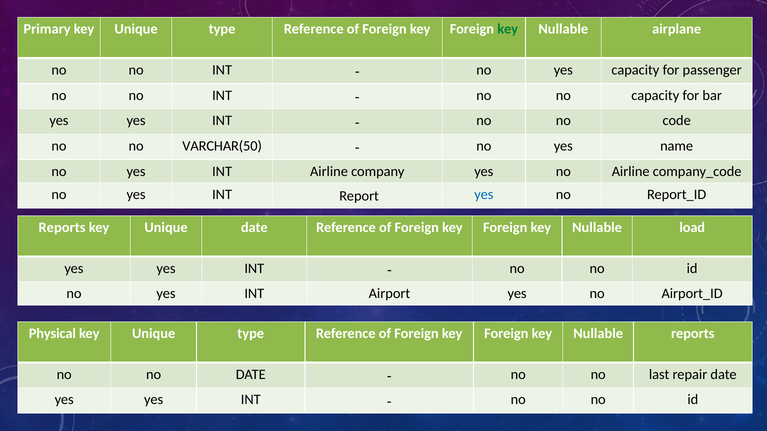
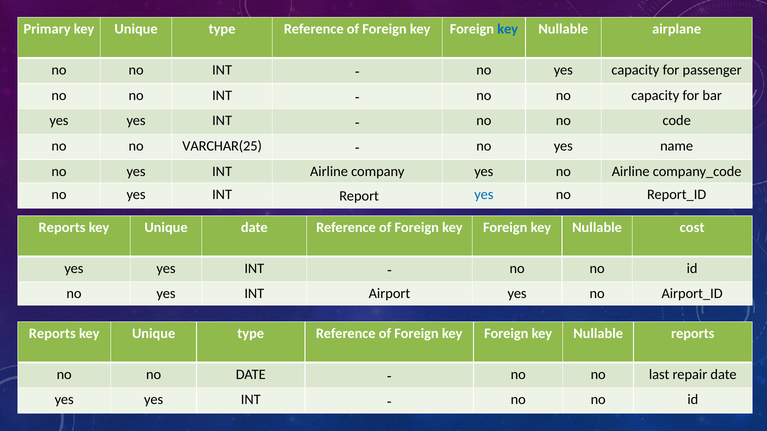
key colour: green -> blue (508, 29)
VARCHAR(50: VARCHAR(50 -> VARCHAR(25 (222, 146)
load: load -> cost (692, 228)
Physical: Physical -> Reports (52, 334)
